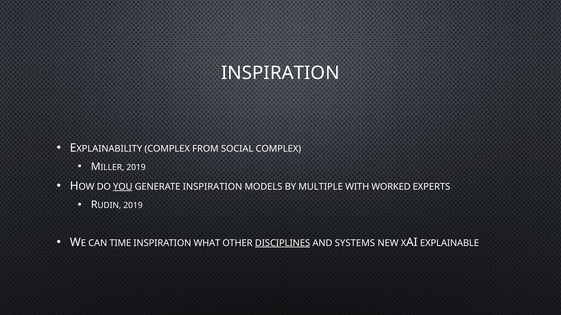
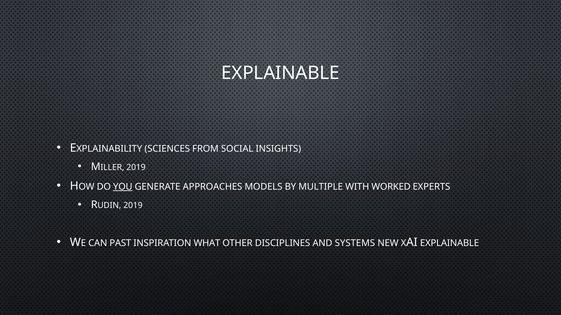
INSPIRATION: INSPIRATION -> EXPLAINABLE (280, 73)
COMPLEX: COMPLEX -> SCIENCES (167, 149)
SOCIAL COMPLEX: COMPLEX -> INSIGHTS (278, 149)
GENERATE INSPIRATION: INSPIRATION -> APPROACHES (213, 187)
TIME: TIME -> PAST (120, 243)
DISCIPLINES underline: present -> none (283, 243)
